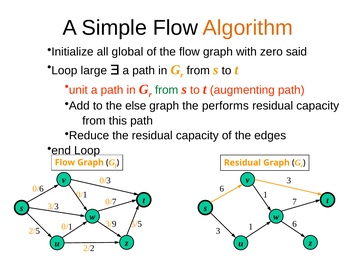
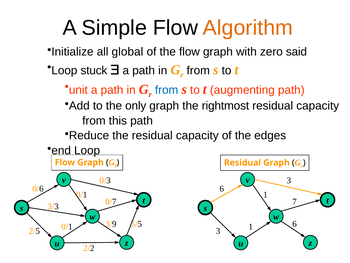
large: large -> stuck (94, 70)
from colour: green -> blue (167, 90)
else: else -> only (136, 106)
performs: performs -> rightmost (225, 106)
